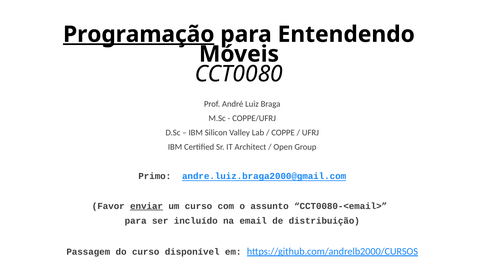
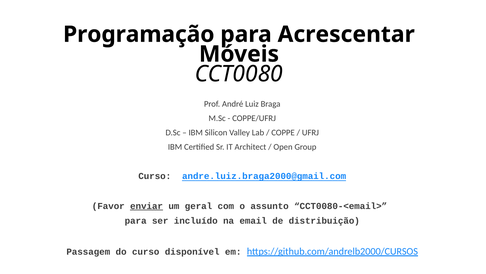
Programação underline: present -> none (139, 34)
Entendendo: Entendendo -> Acrescentar (346, 34)
Primo: Primo -> Curso (155, 176)
um curso: curso -> geral (198, 206)
